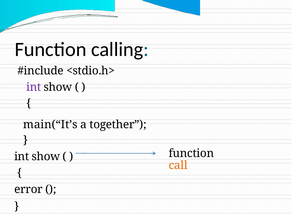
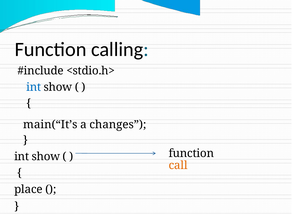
int colour: purple -> blue (34, 87)
together: together -> changes (118, 125)
error: error -> place (28, 189)
